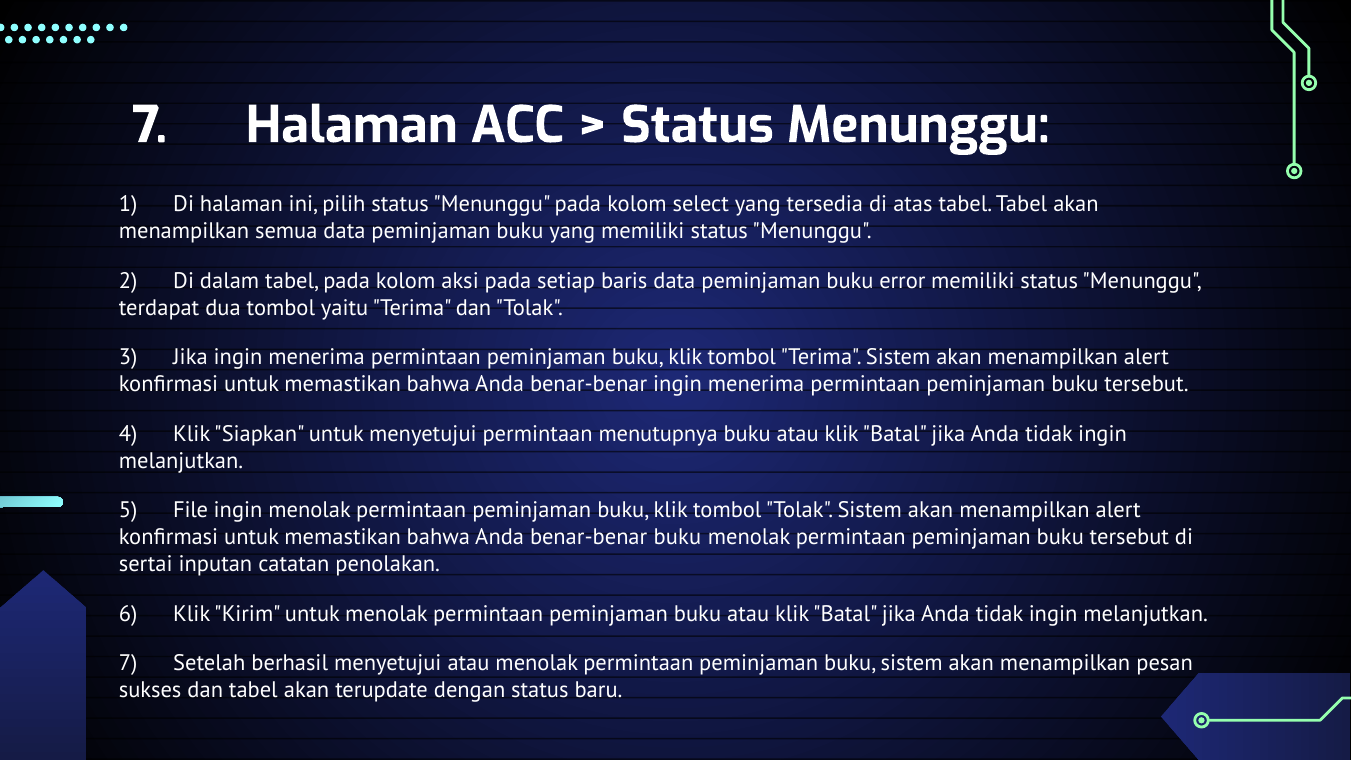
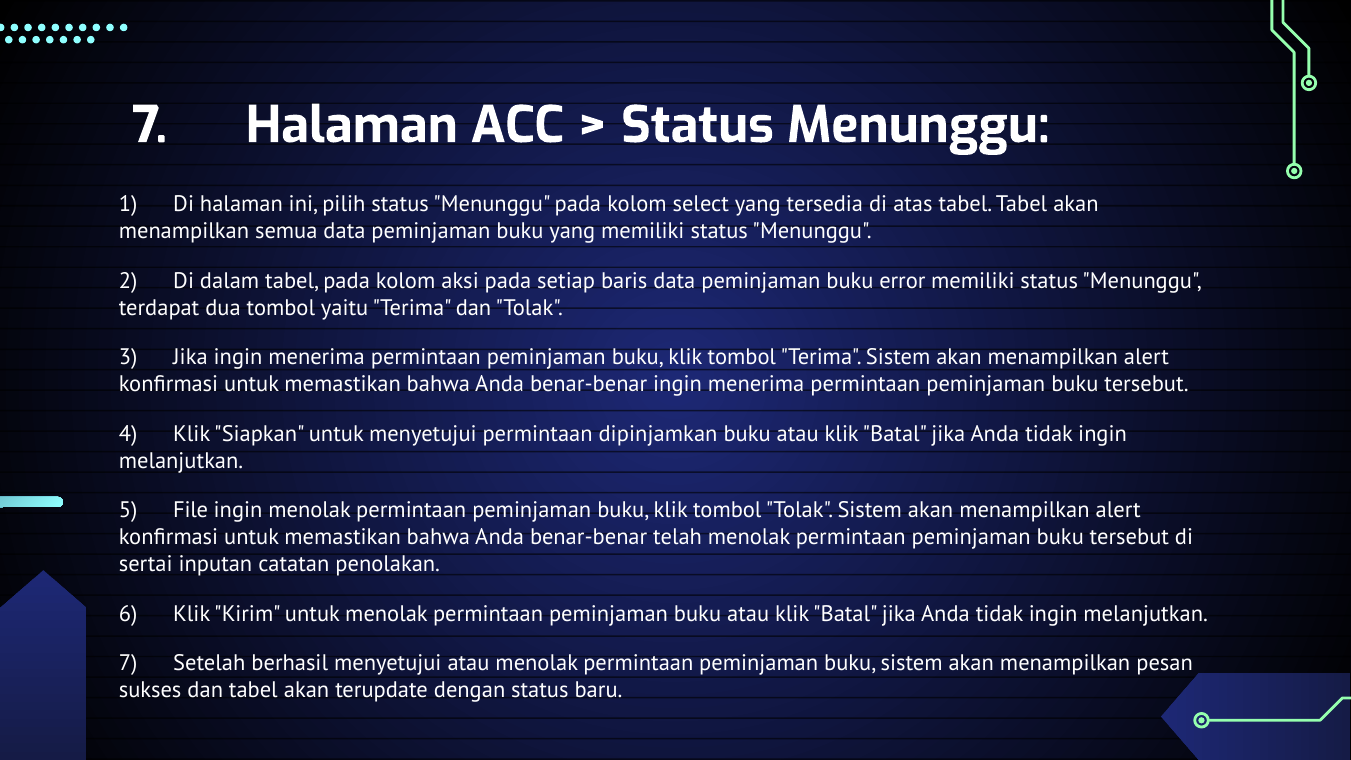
menutupnya: menutupnya -> dipinjamkan (658, 434)
benar-benar buku: buku -> telah (678, 537)
